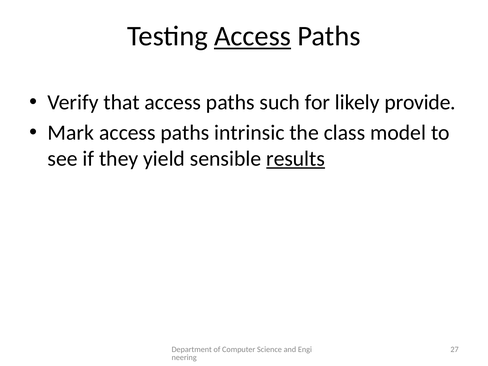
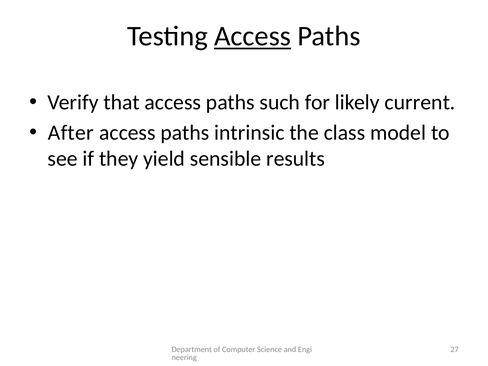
provide: provide -> current (420, 102)
Mark: Mark -> After (71, 133)
results underline: present -> none (296, 159)
